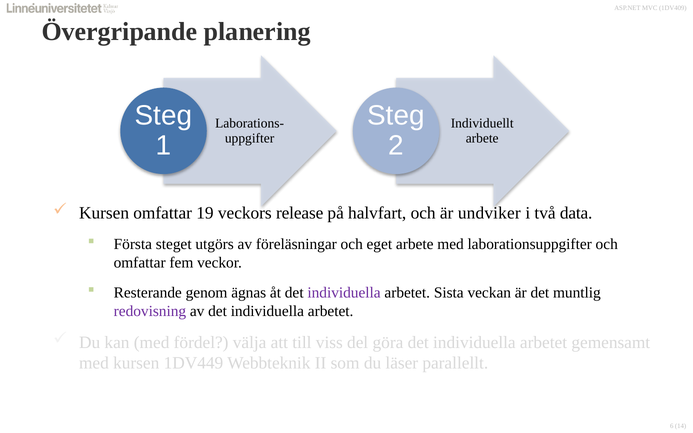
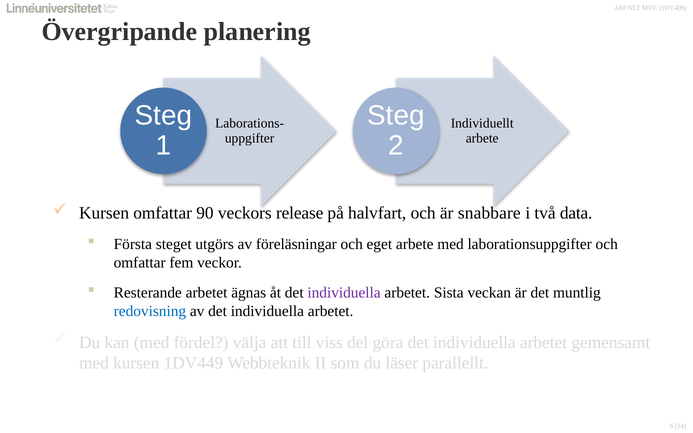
19: 19 -> 90 (205, 213)
undviker: undviker -> snabbare (489, 213)
Resterande genom: genom -> arbetet (207, 293)
redovisning colour: purple -> blue (150, 311)
